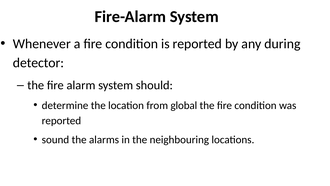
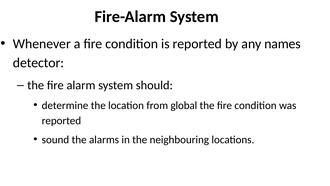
during: during -> names (283, 44)
